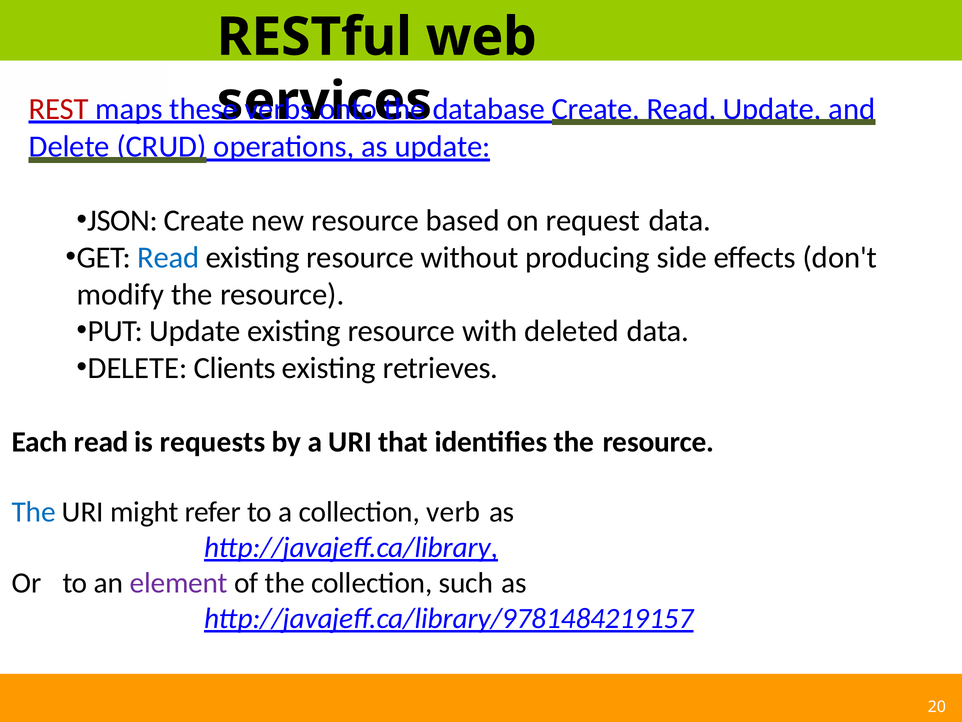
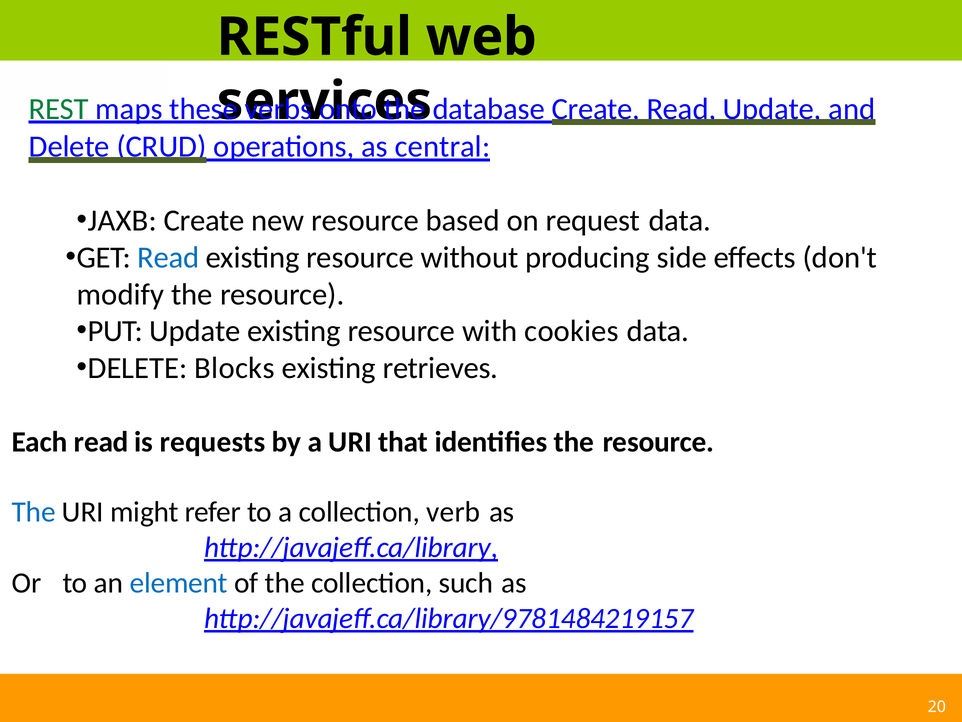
REST colour: red -> green (59, 109)
update: update -> central (443, 147)
JSON: JSON -> JAXB (122, 220)
deleted: deleted -> cookies (572, 331)
Clients: Clients -> Blocks (235, 368)
element colour: purple -> blue (179, 583)
